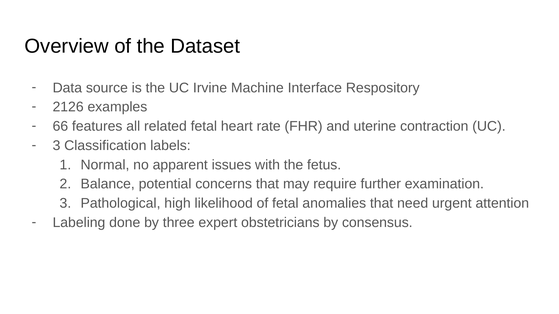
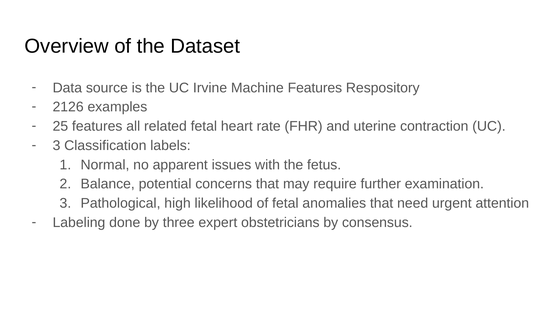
Machine Interface: Interface -> Features (315, 88)
66: 66 -> 25 (60, 126)
